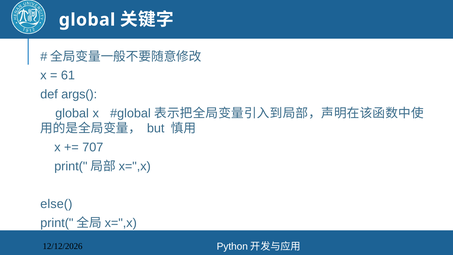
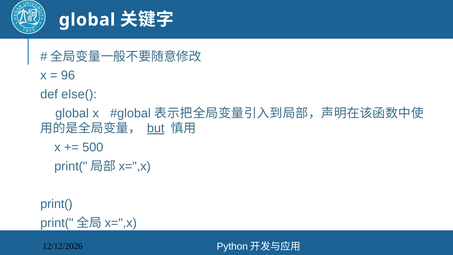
61: 61 -> 96 (68, 75)
args(: args( -> else( (79, 94)
but underline: none -> present (156, 128)
707: 707 -> 500 (93, 147)
else(: else( -> print( (56, 204)
